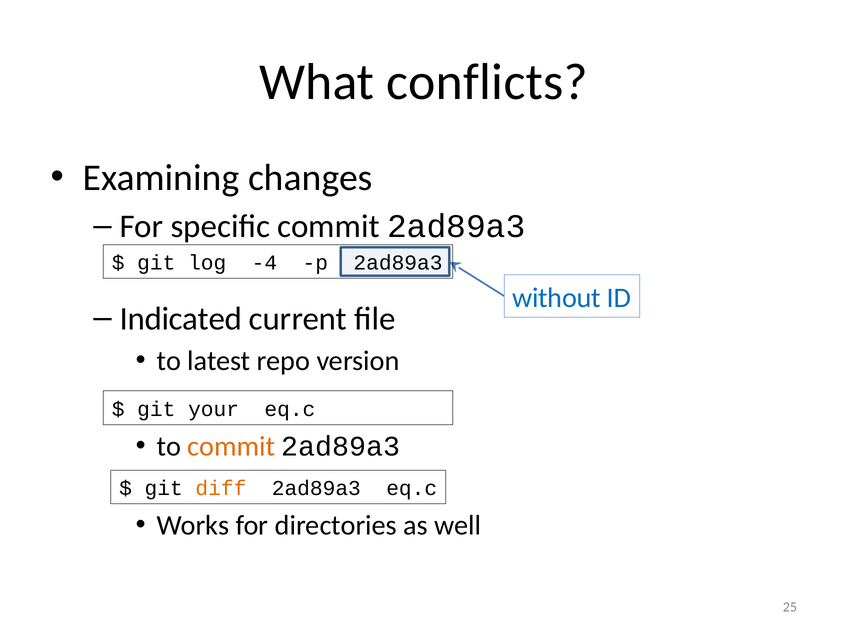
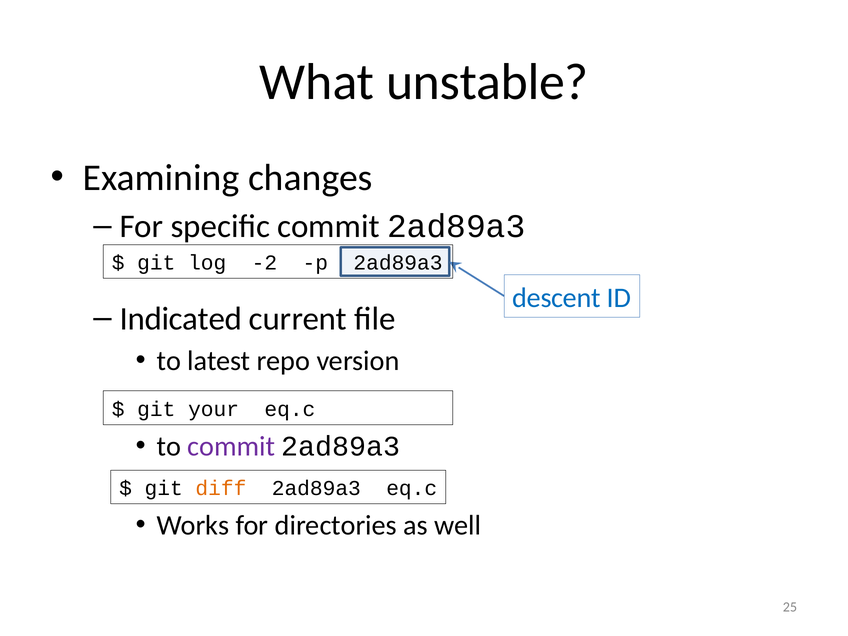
conflicts: conflicts -> unstable (487, 82)
-4: -4 -> -2 (264, 263)
without: without -> descent (556, 298)
commit colour: orange -> purple (231, 446)
